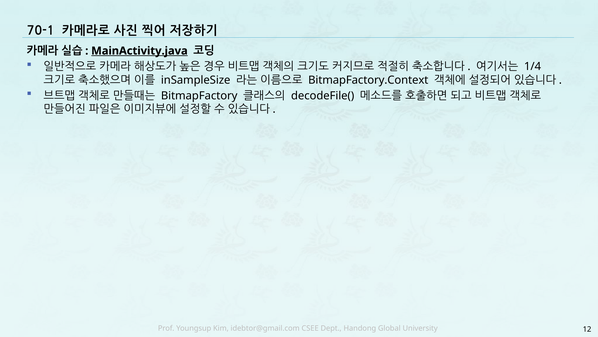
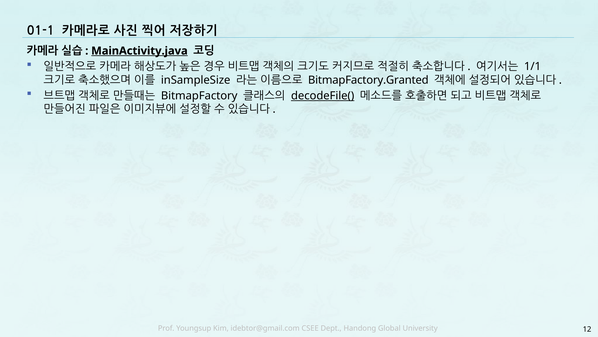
70-1: 70-1 -> 01-1 (41, 31)
1/4: 1/4 -> 1/1 (533, 66)
BitmapFactory.Context: BitmapFactory.Context -> BitmapFactory.Granted (368, 80)
decodeFile( underline: none -> present (323, 96)
